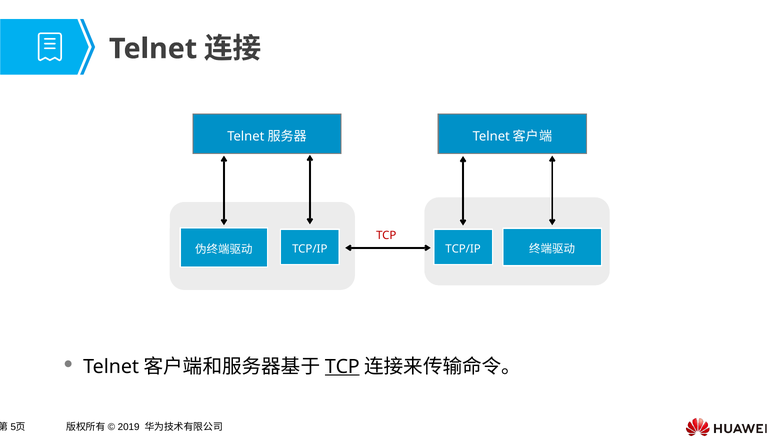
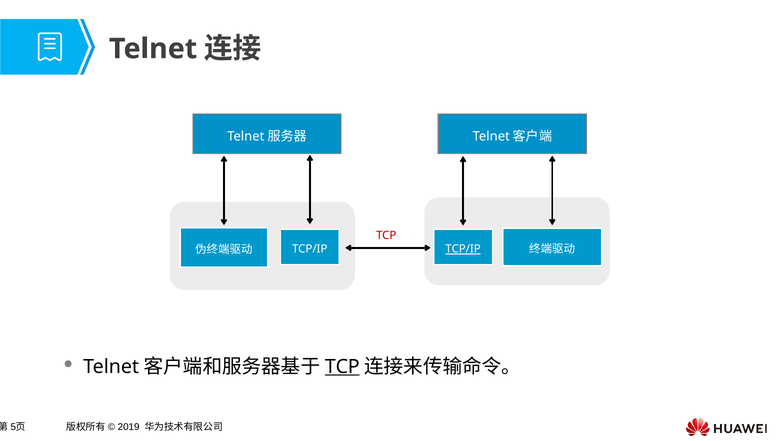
TCP/IP underline: none -> present (463, 249)
